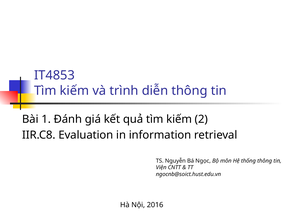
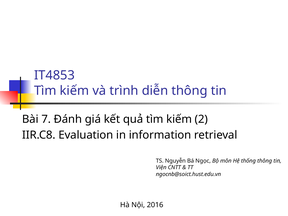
1: 1 -> 7 (46, 119)
